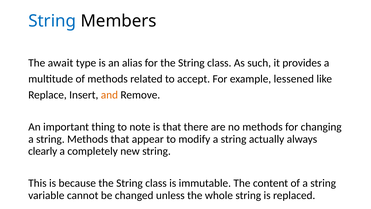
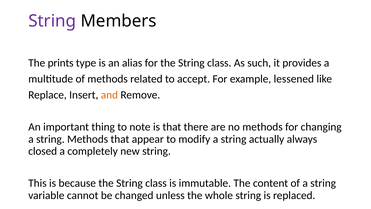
String colour: blue -> purple (52, 21)
await: await -> prints (61, 63)
clearly: clearly -> closed (43, 151)
